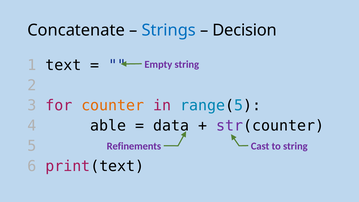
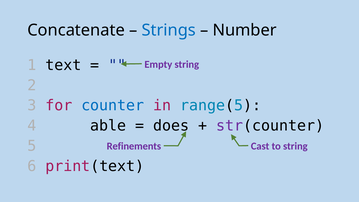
Decision: Decision -> Number (245, 30)
counter colour: orange -> blue (113, 106)
data: data -> does (171, 126)
